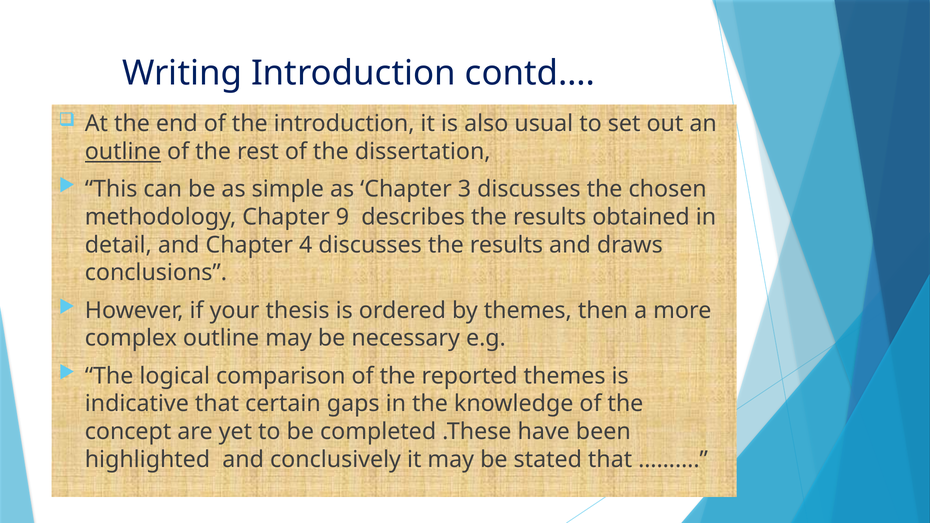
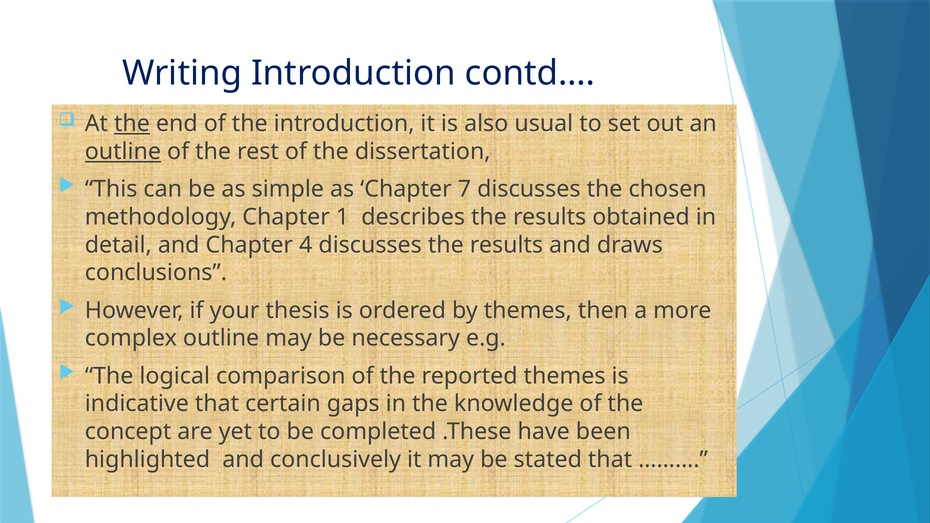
the underline: none -> present (132, 124)
3: 3 -> 7 (464, 189)
9: 9 -> 1 (343, 217)
